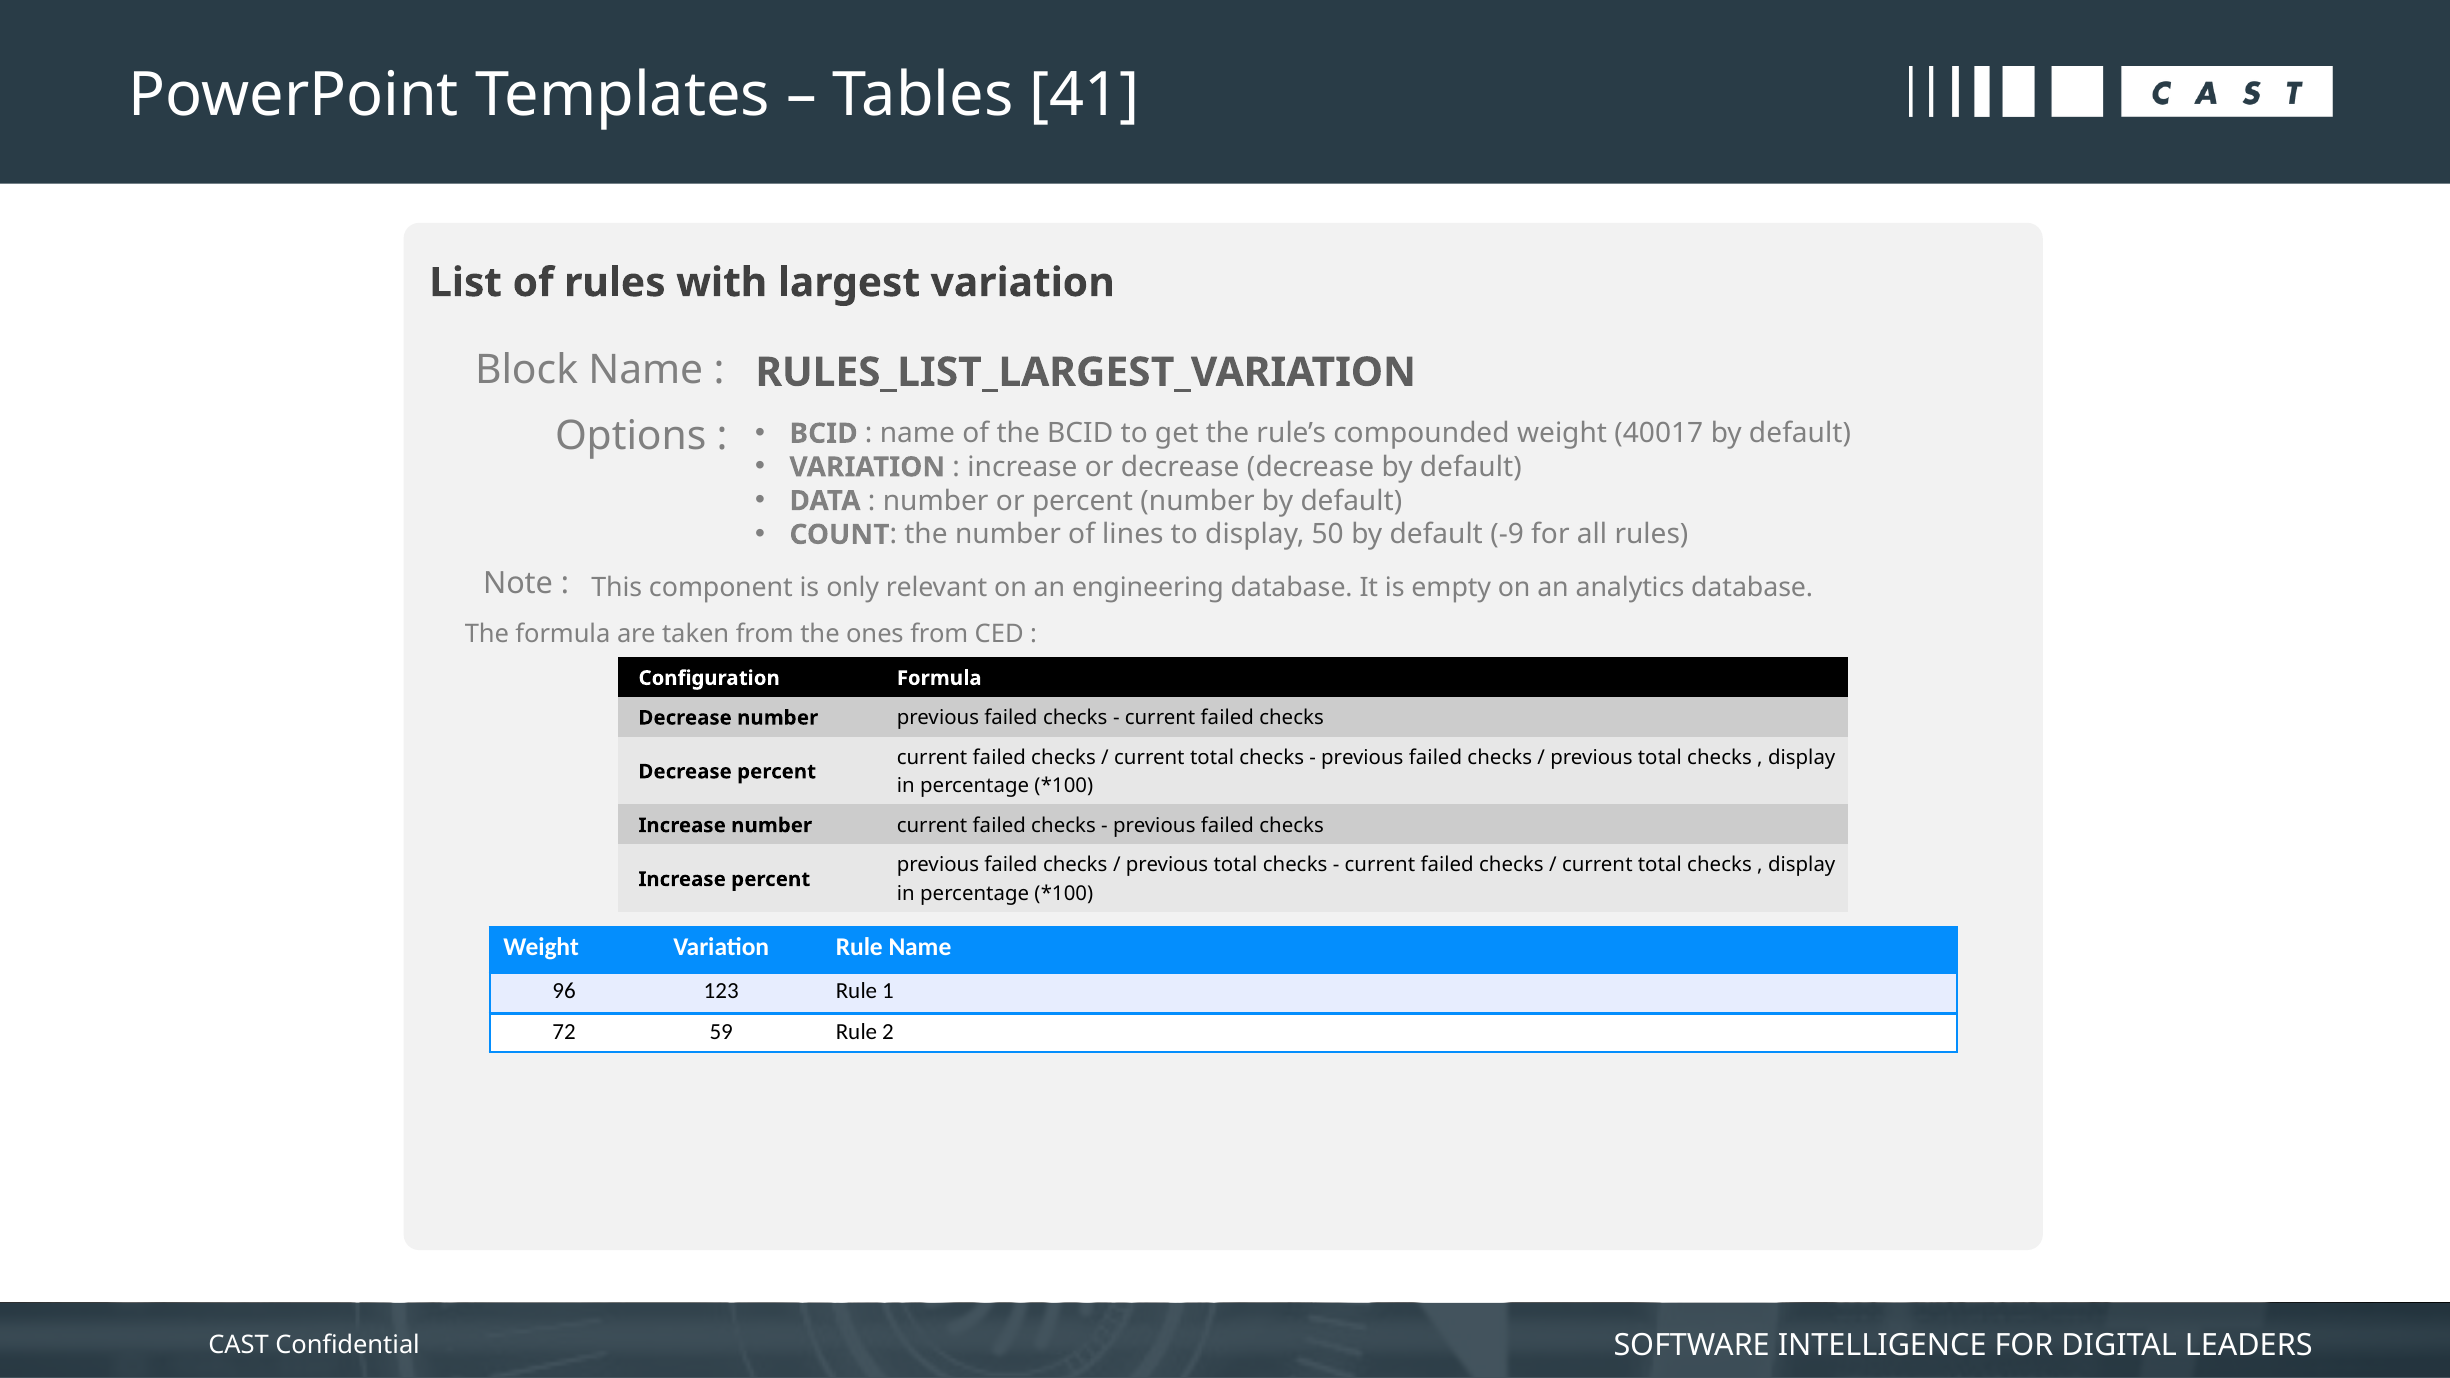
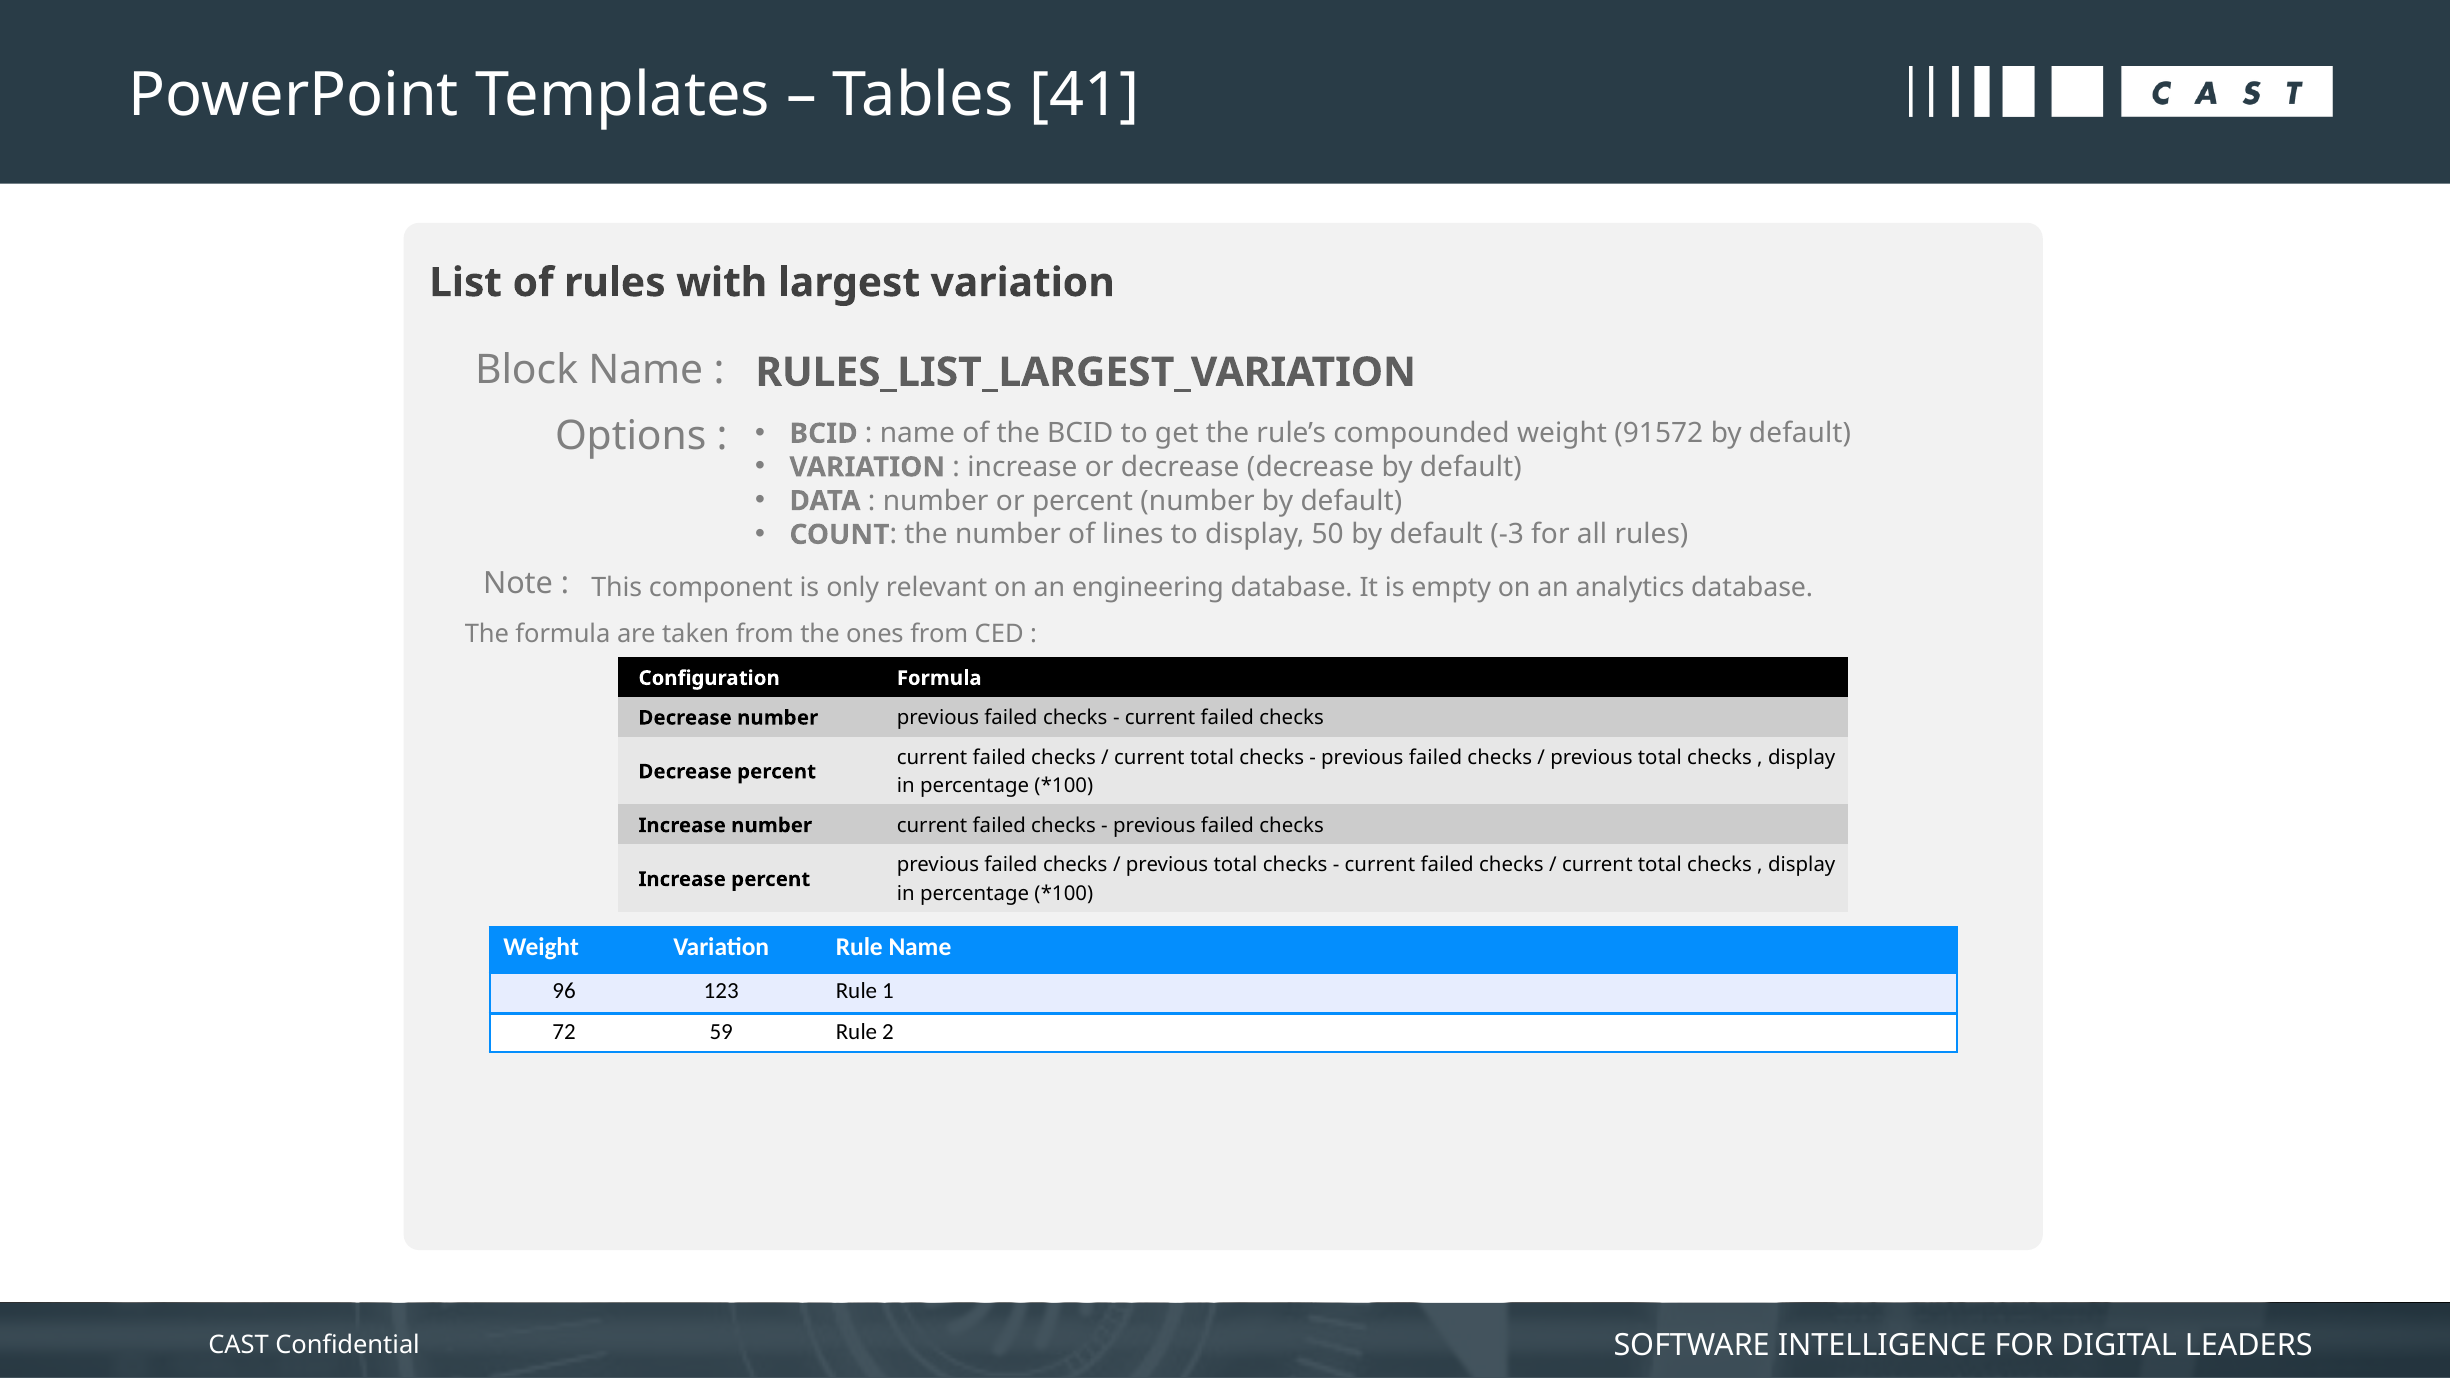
40017: 40017 -> 91572 (1659, 434)
-9: -9 -> -3 (1507, 535)
